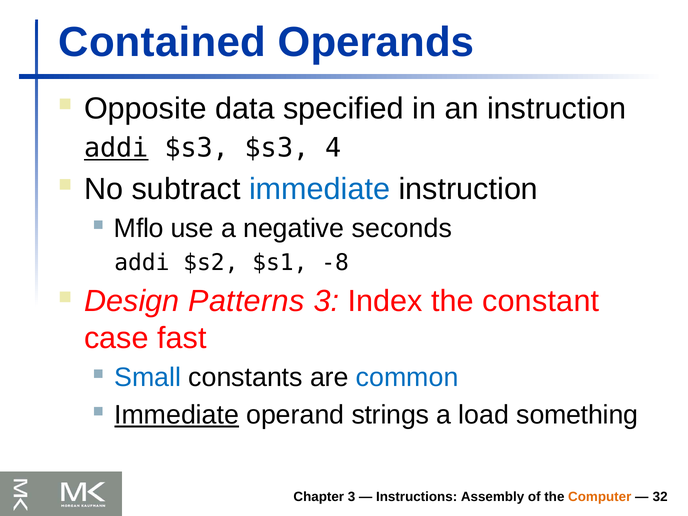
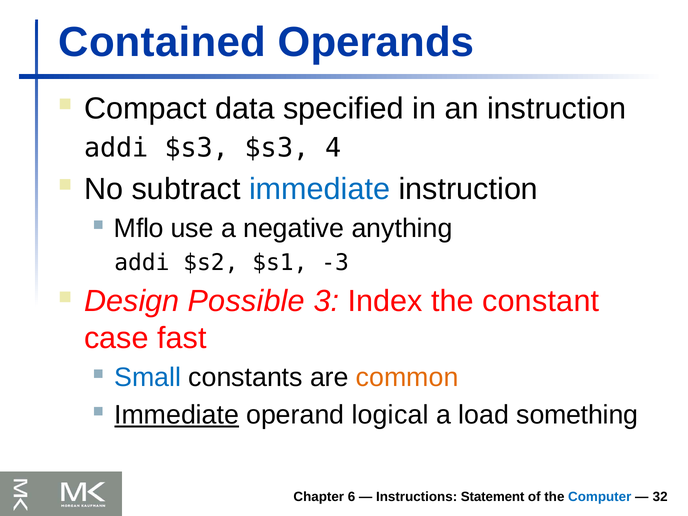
Opposite: Opposite -> Compact (145, 109)
addi underline: present -> none (116, 148)
seconds: seconds -> anything (402, 228)
-8: -8 -> -3 (335, 263)
Patterns: Patterns -> Possible (246, 301)
common colour: blue -> orange (407, 378)
strings: strings -> logical (390, 415)
Chapter 3: 3 -> 6 (352, 497)
Assembly: Assembly -> Statement (493, 497)
Computer colour: orange -> blue (600, 497)
